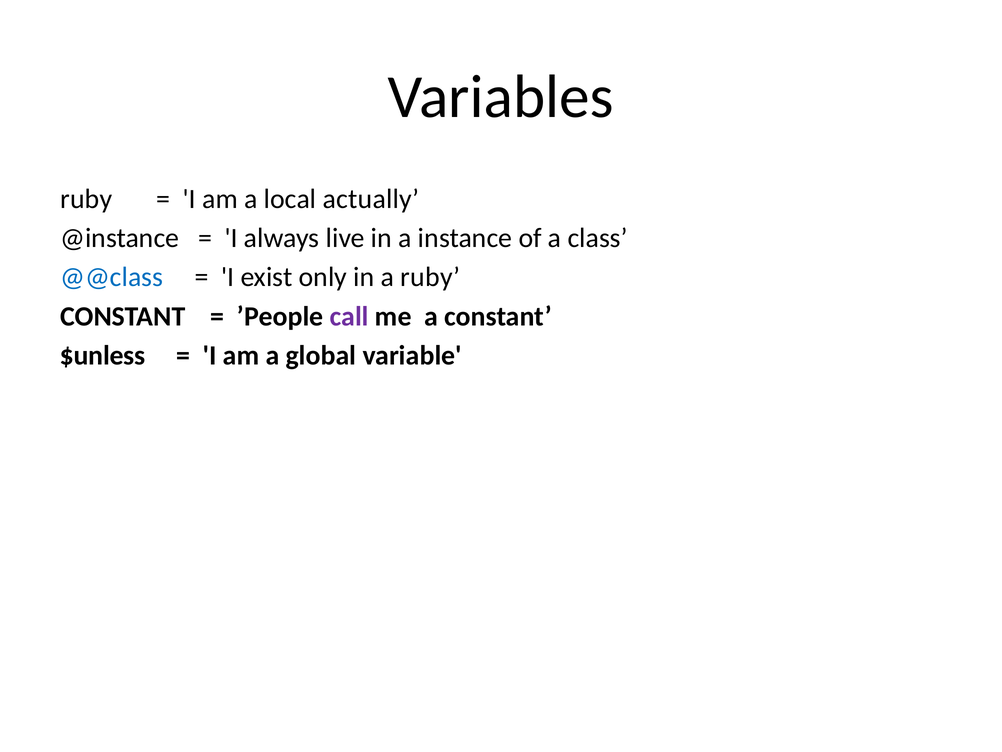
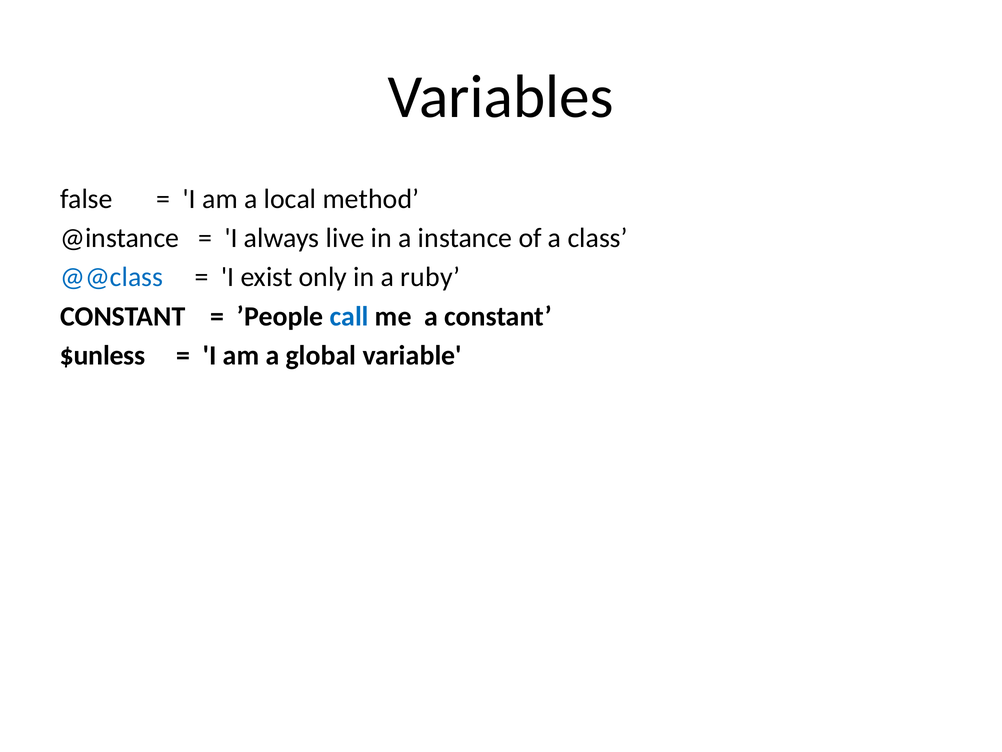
ruby: ruby -> false (86, 199)
actually: actually -> method (371, 199)
call colour: purple -> blue (349, 316)
